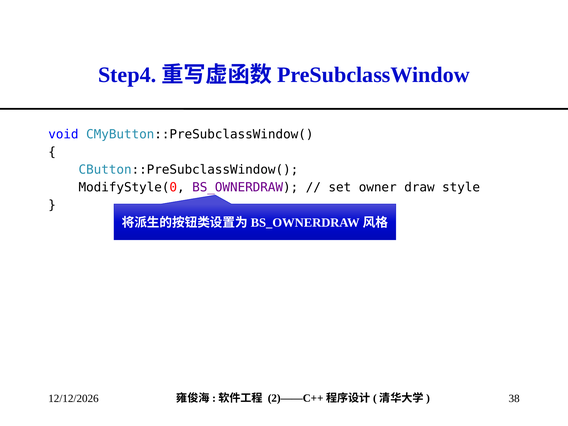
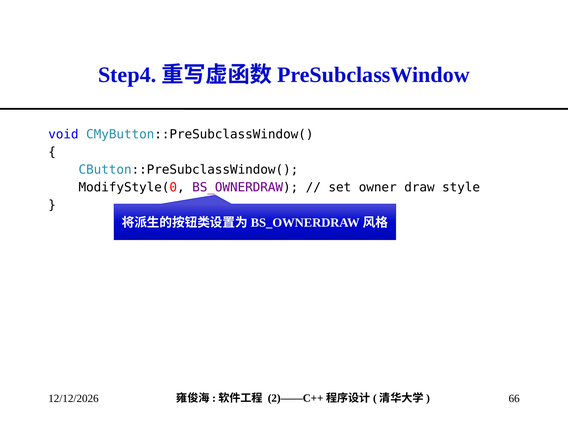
38: 38 -> 66 (514, 398)
